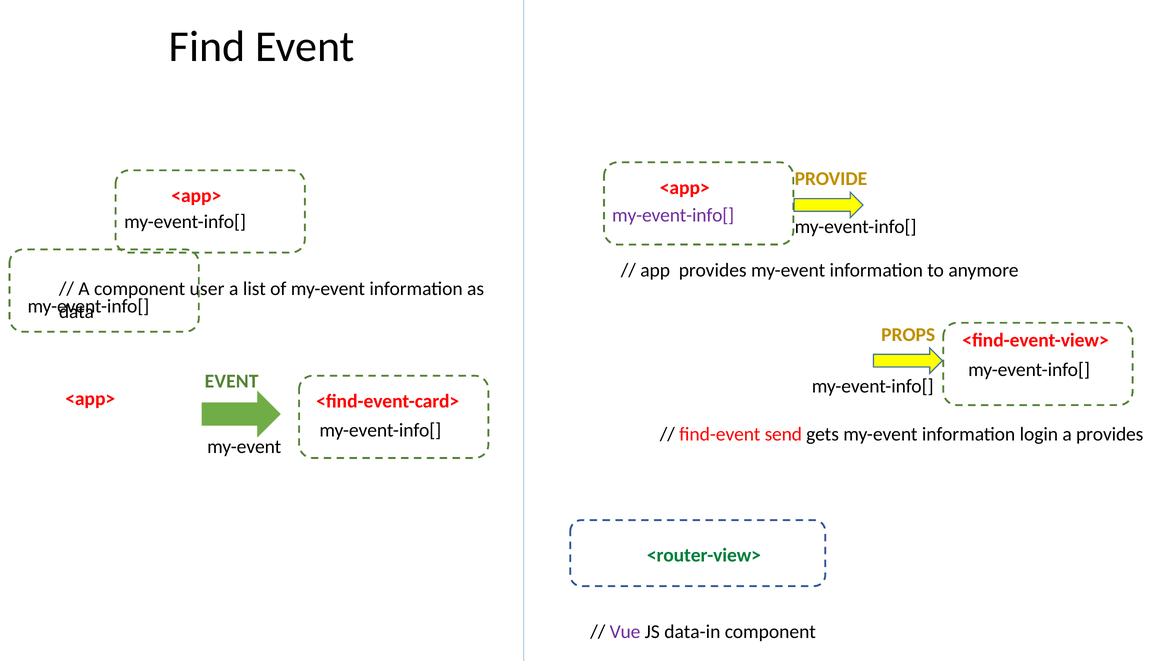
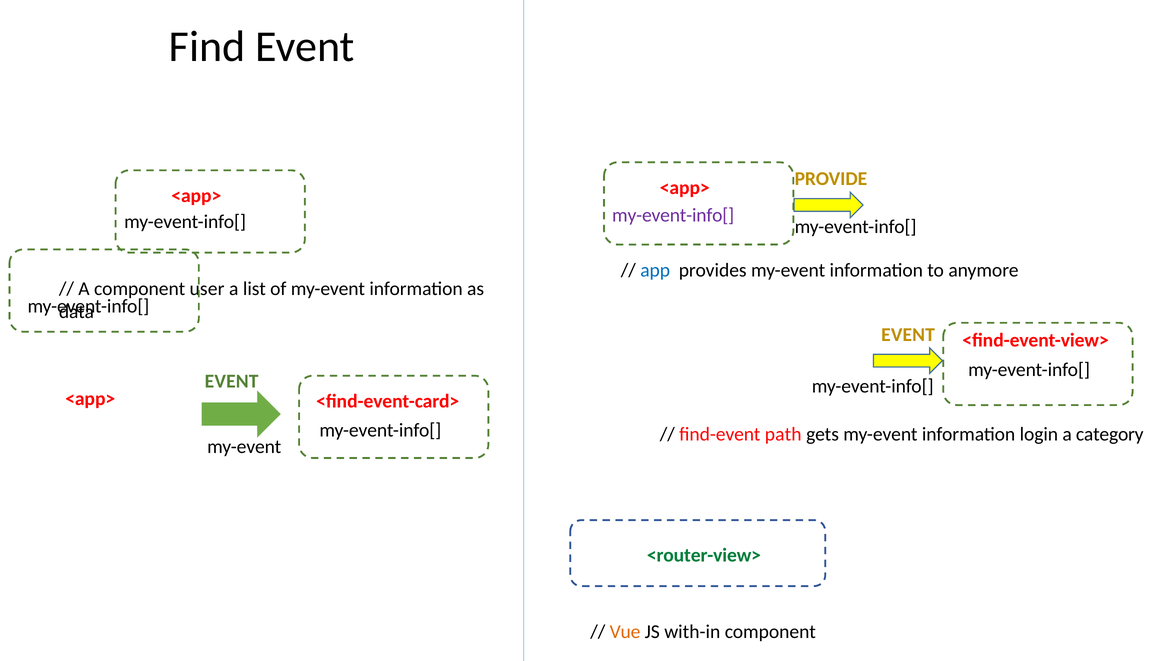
app colour: black -> blue (655, 270)
PROPS: PROPS -> EVENT (908, 335)
send: send -> path (783, 434)
a provides: provides -> category (1110, 434)
Vue colour: purple -> orange (625, 632)
data-in: data-in -> with-in (692, 632)
